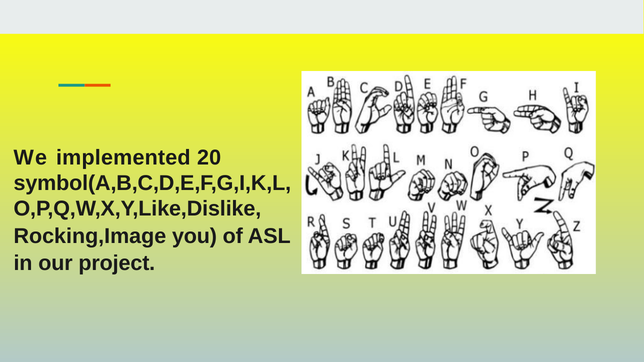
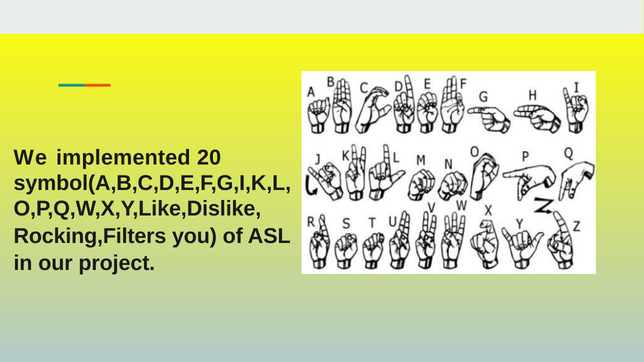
Rocking,Image: Rocking,Image -> Rocking,Filters (90, 236)
